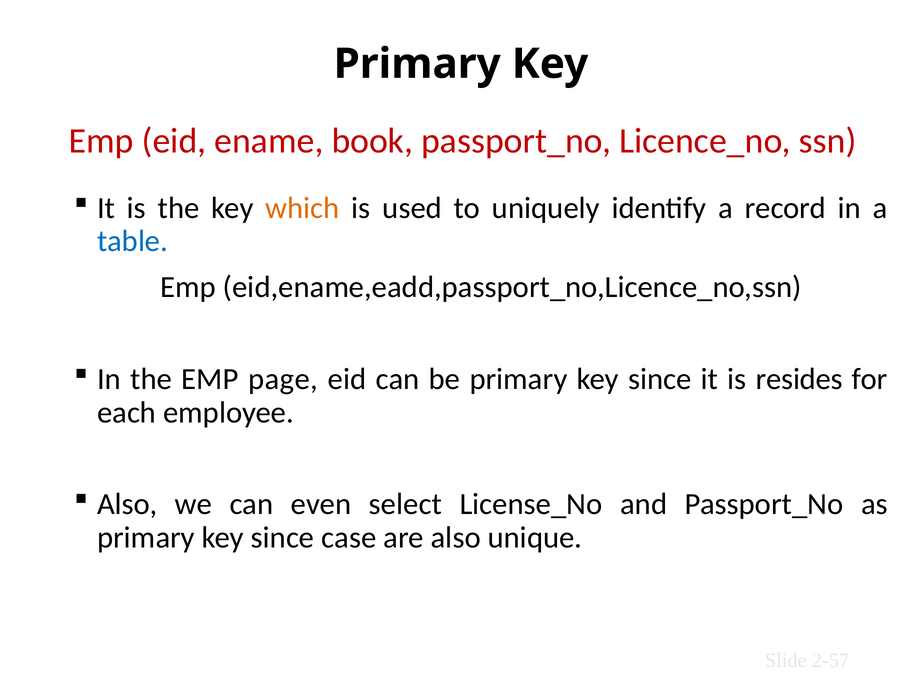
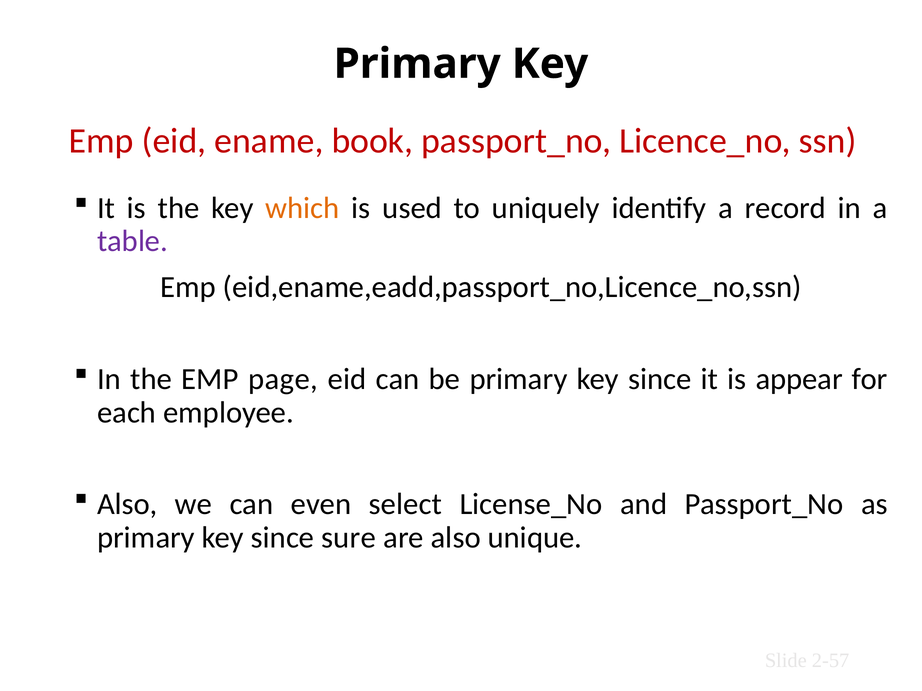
table colour: blue -> purple (133, 242)
resides: resides -> appear (799, 379)
case: case -> sure (349, 538)
